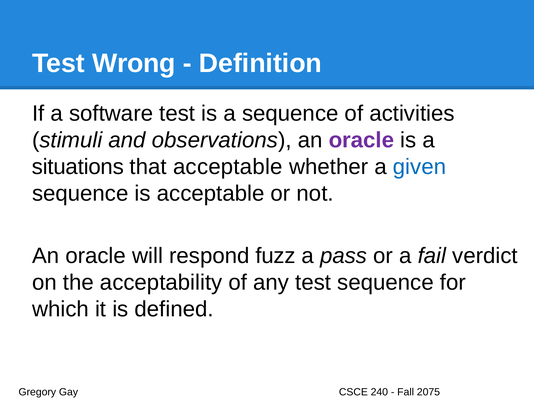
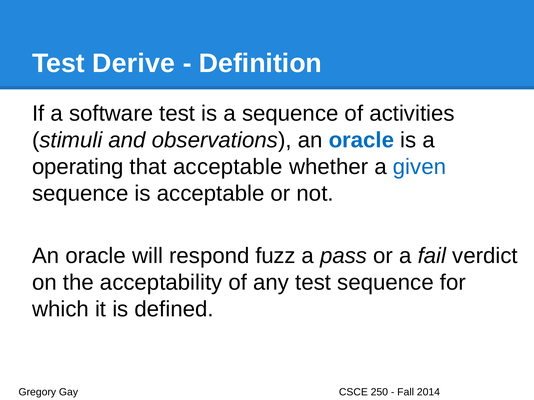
Wrong: Wrong -> Derive (134, 63)
oracle colour: purple -> blue (361, 140)
situations: situations -> operating (78, 167)
240: 240 -> 250 (379, 393)
2075: 2075 -> 2014 (428, 393)
